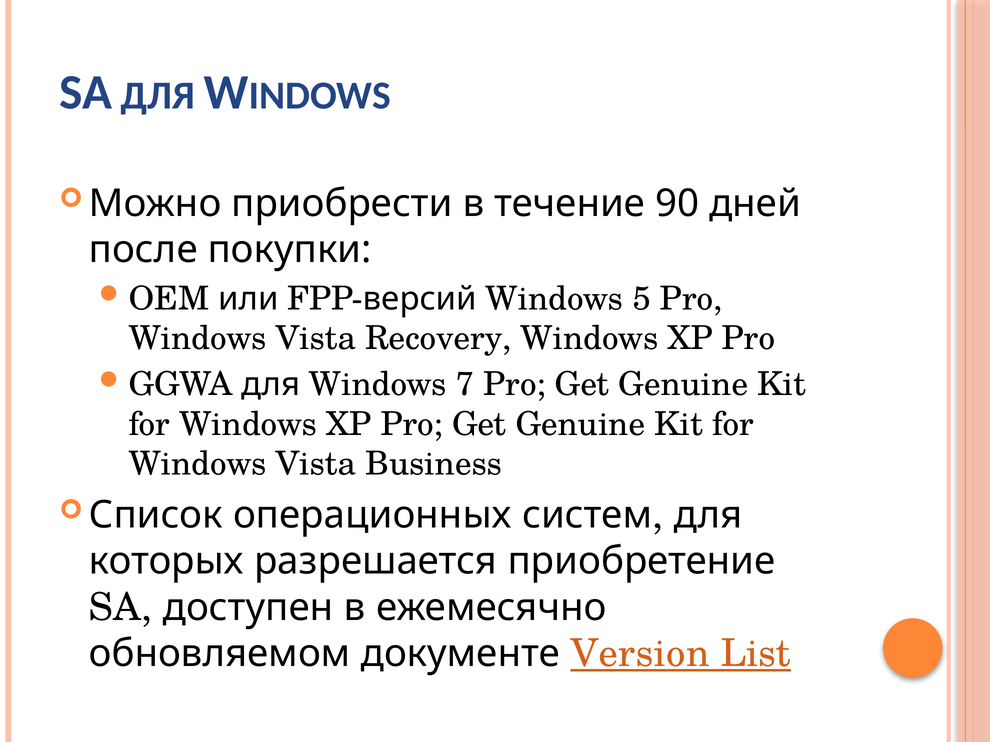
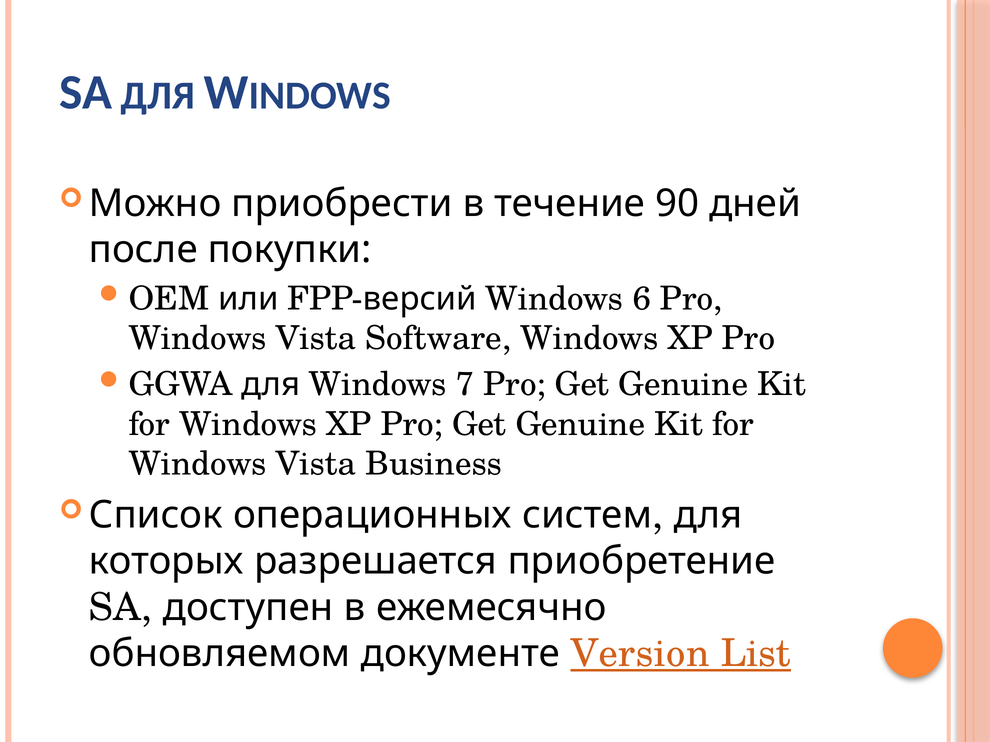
5: 5 -> 6 (642, 299)
Recovery: Recovery -> Software (438, 339)
